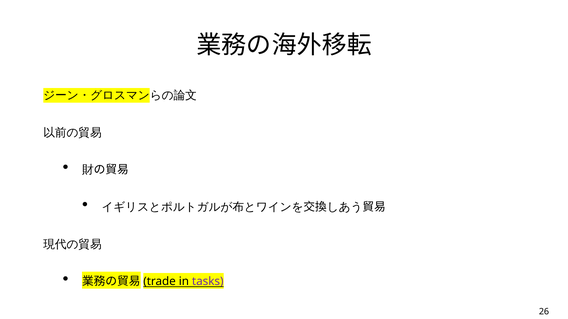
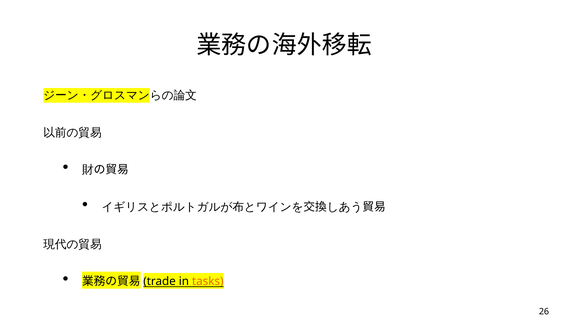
tasks colour: purple -> orange (208, 282)
